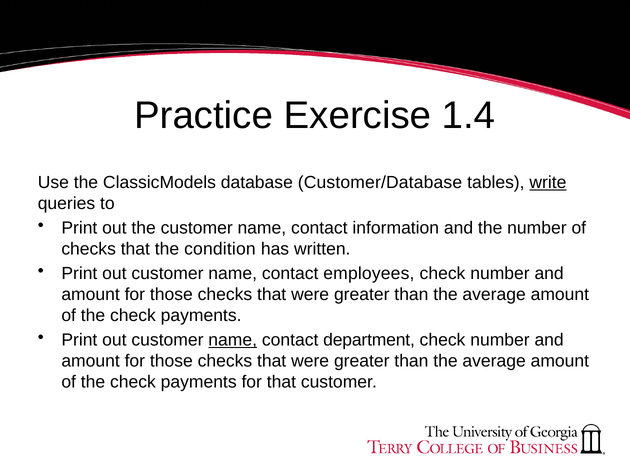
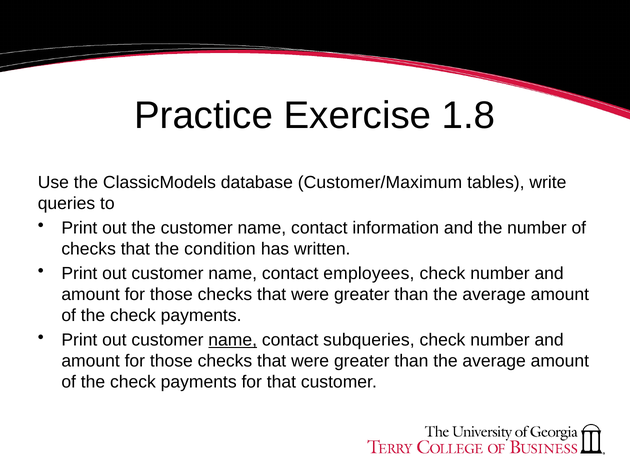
1.4: 1.4 -> 1.8 (469, 116)
Customer/Database: Customer/Database -> Customer/Maximum (380, 183)
write underline: present -> none (548, 183)
department: department -> subqueries (369, 340)
